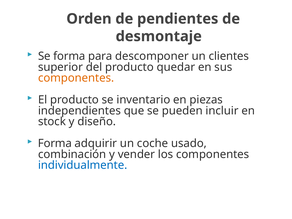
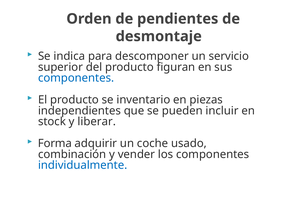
Se forma: forma -> indica (69, 56)
clientes: clientes -> servicio (229, 56)
quedar: quedar -> figuran (176, 67)
componentes colour: orange -> blue (76, 78)
diseño: diseño -> liberar (97, 122)
